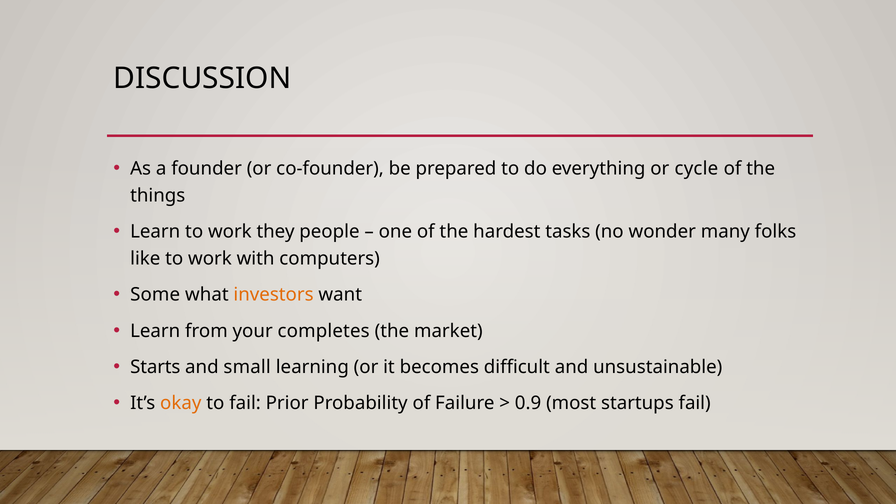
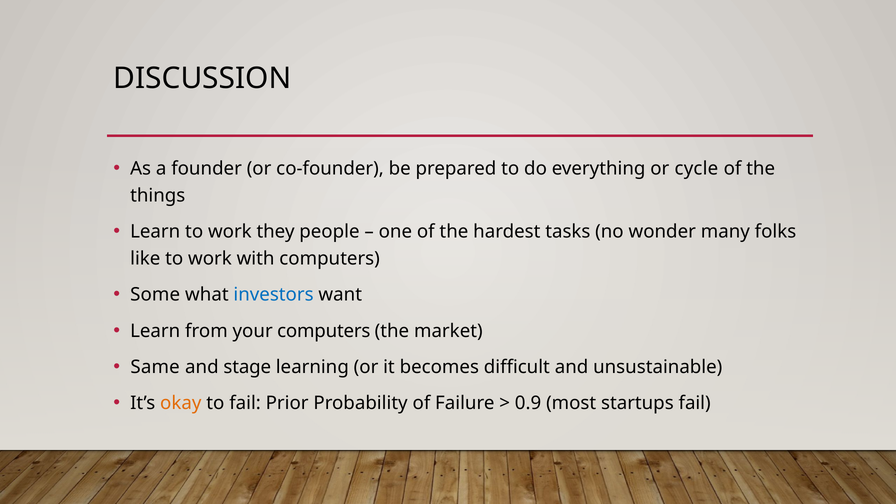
investors colour: orange -> blue (274, 295)
your completes: completes -> computers (324, 331)
Starts: Starts -> Same (155, 367)
small: small -> stage (247, 367)
